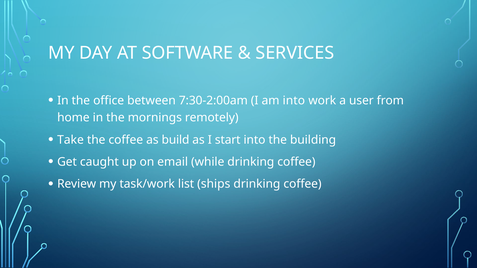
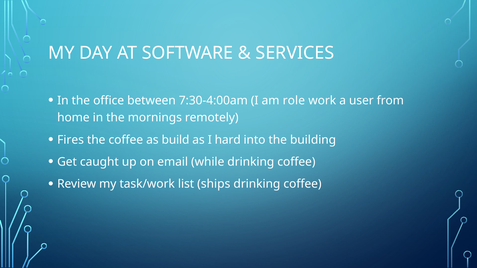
7:30-2:00am: 7:30-2:00am -> 7:30-4:00am (213, 101)
am into: into -> role (294, 101)
Take: Take -> Fires (71, 140)
start: start -> hard (228, 140)
